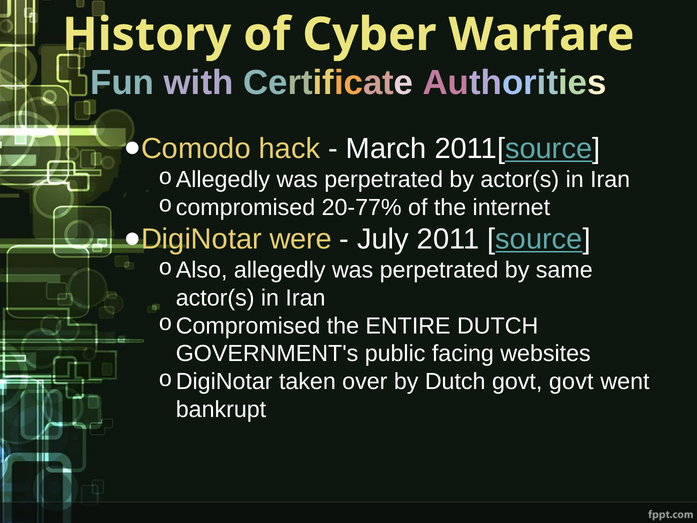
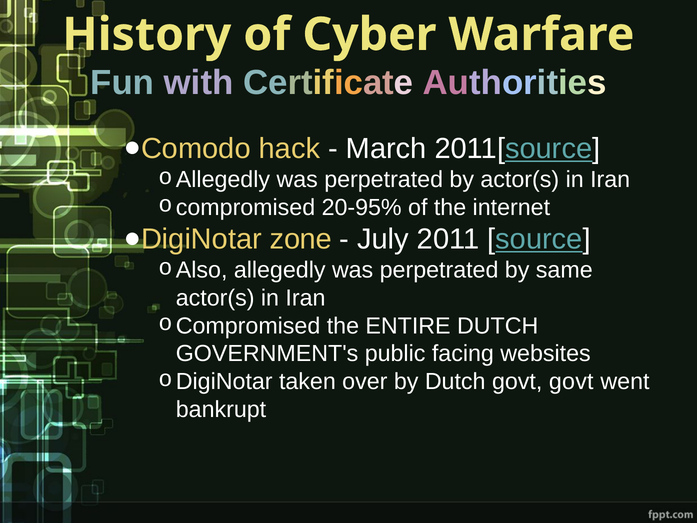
20-77%: 20-77% -> 20-95% (362, 207)
were: were -> zone (301, 239)
